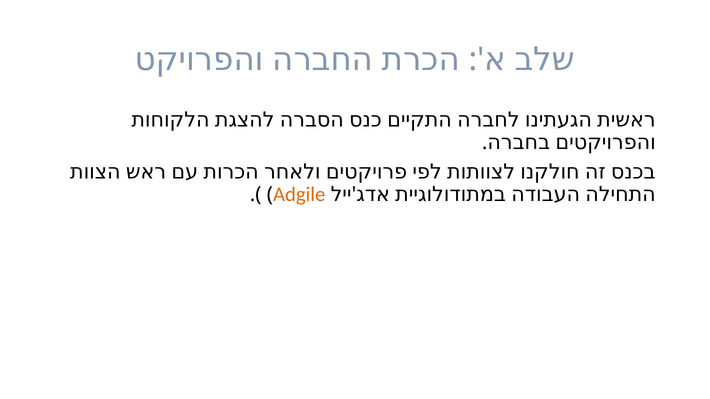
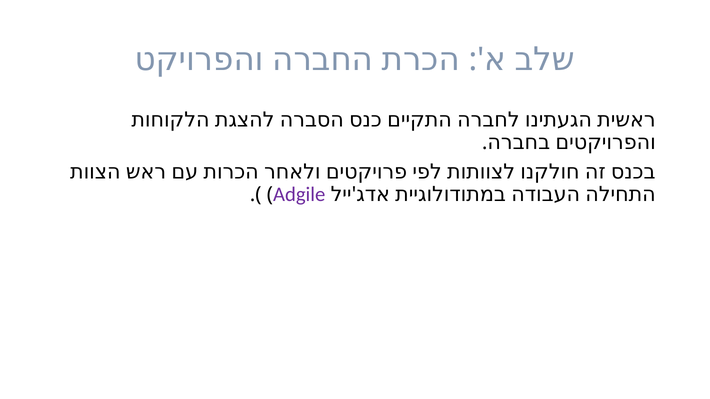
Adgile colour: orange -> purple (299, 195)
